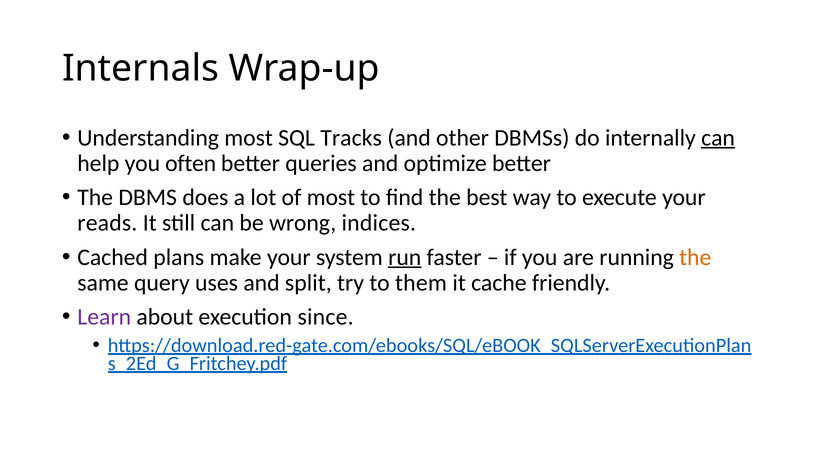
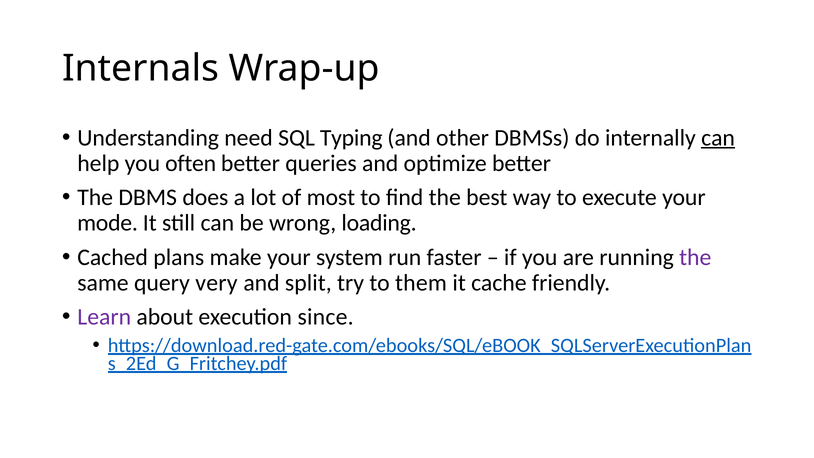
Understanding most: most -> need (249, 138)
Tracks: Tracks -> Typing (351, 138)
reads: reads -> mode (108, 223)
indices: indices -> loading (379, 223)
run underline: present -> none (405, 257)
the colour: orange -> purple (695, 257)
uses: uses -> very (216, 283)
